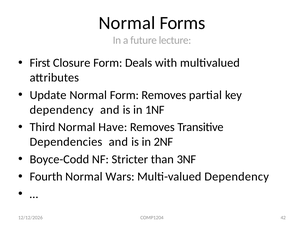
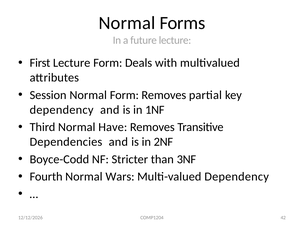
First Closure: Closure -> Lecture (72, 63)
Update: Update -> Session (48, 95)
